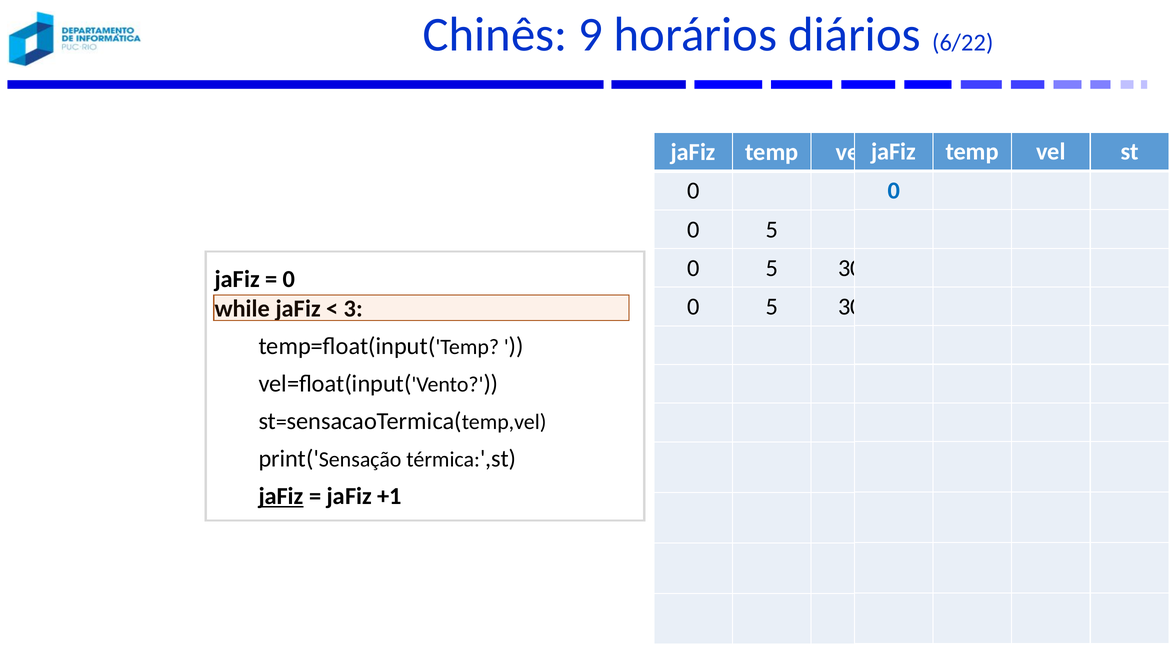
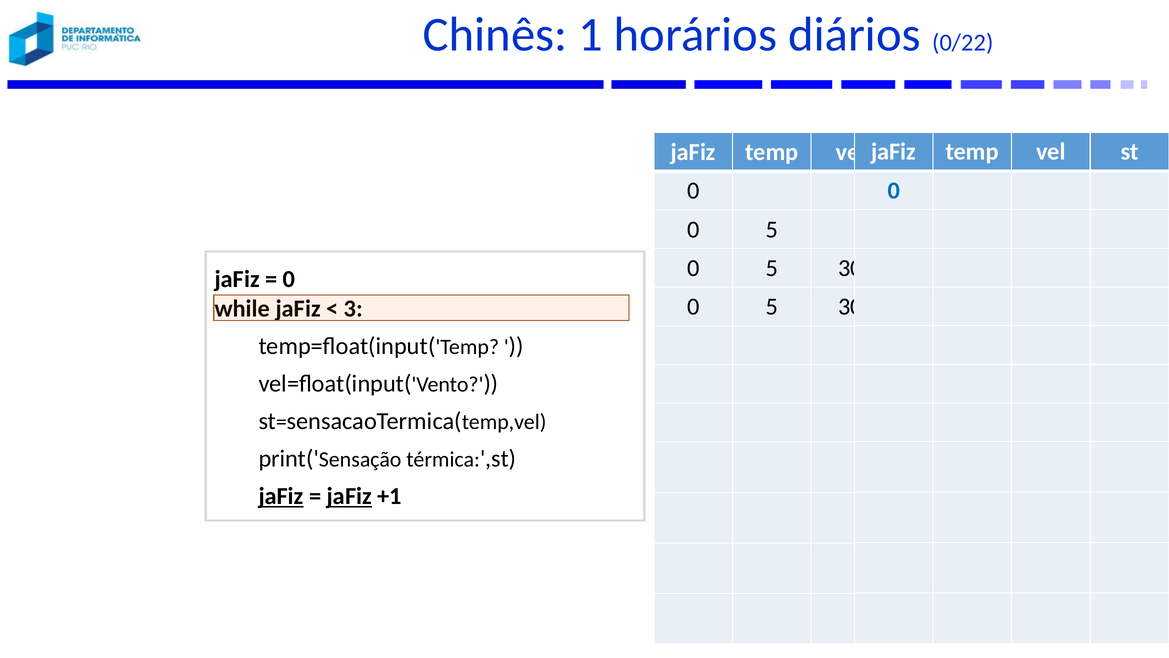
9: 9 -> 1 (591, 35)
6/22: 6/22 -> 0/22 (963, 43)
jaFiz underline: none -> present (349, 496)
